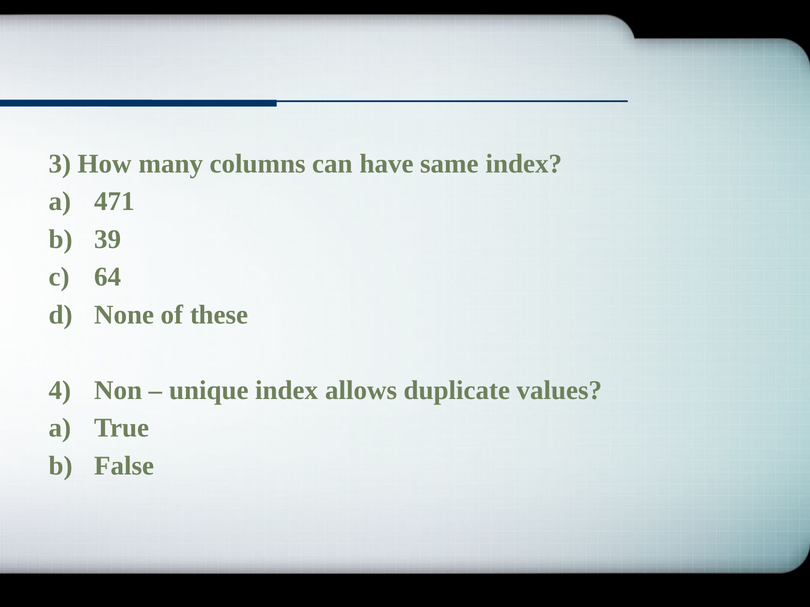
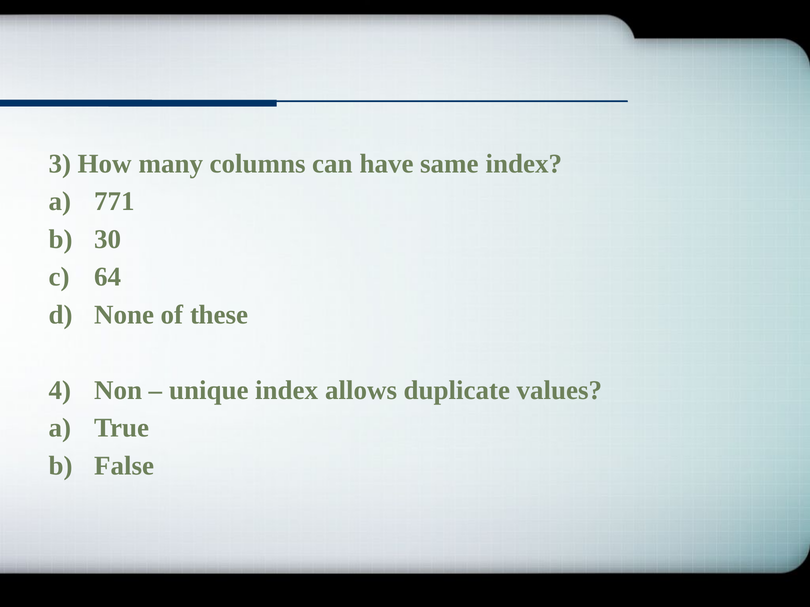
471: 471 -> 771 (114, 202)
39: 39 -> 30 (108, 239)
